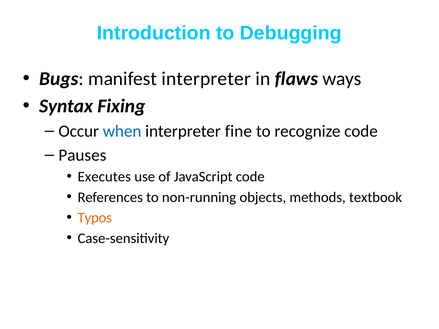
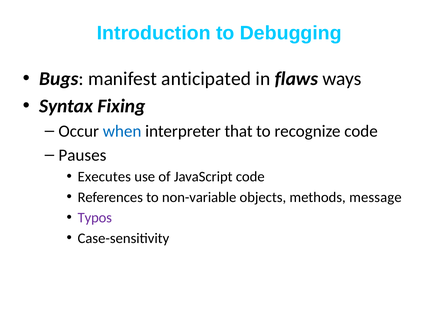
manifest interpreter: interpreter -> anticipated (206, 79)
fine: fine -> that (239, 131)
non-running: non-running -> non-variable (199, 197)
textbook: textbook -> message (375, 197)
Typos colour: orange -> purple (95, 218)
